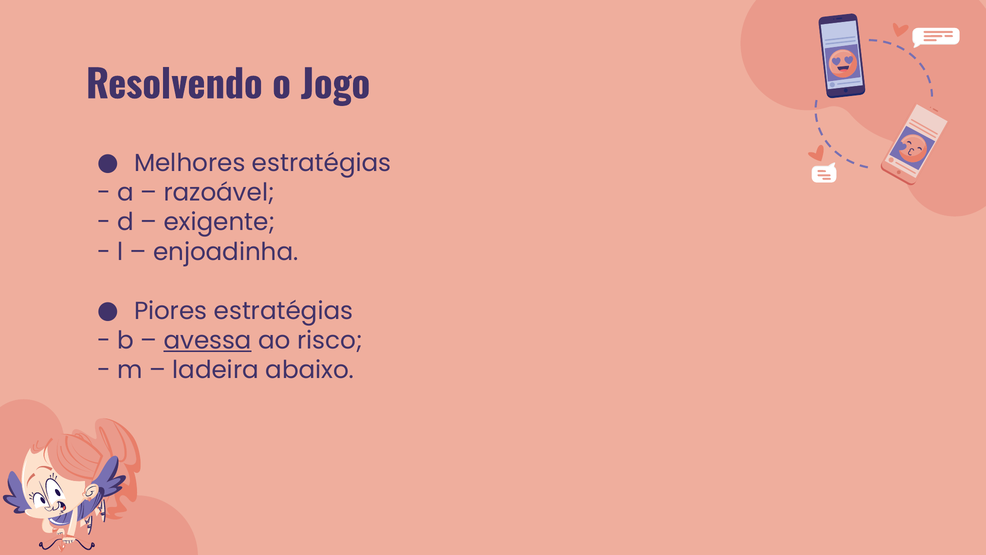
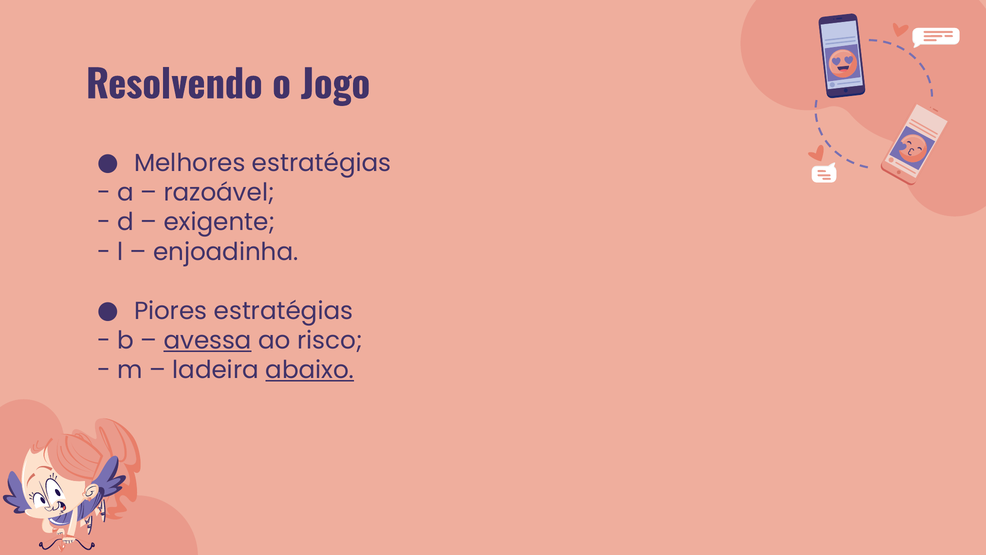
abaixo underline: none -> present (310, 370)
